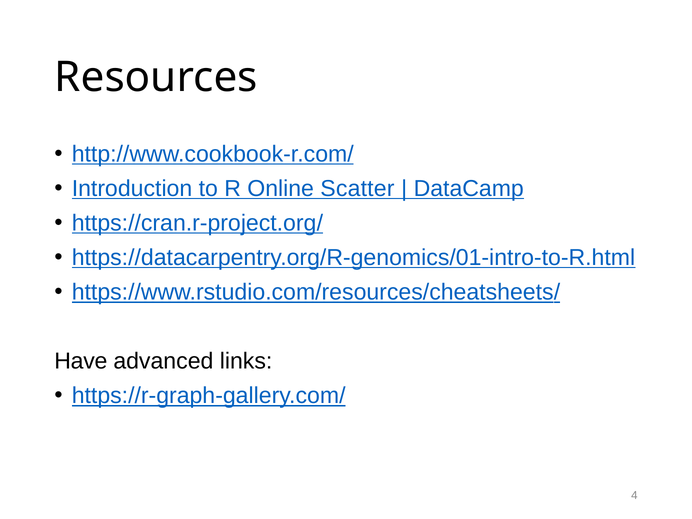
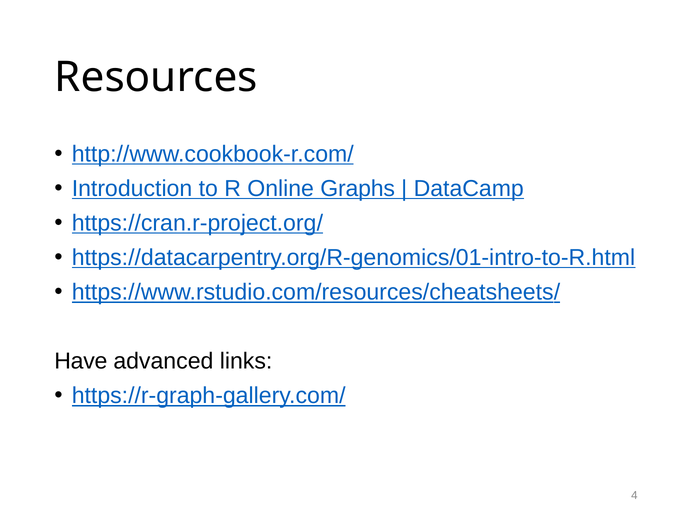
Scatter: Scatter -> Graphs (358, 188)
